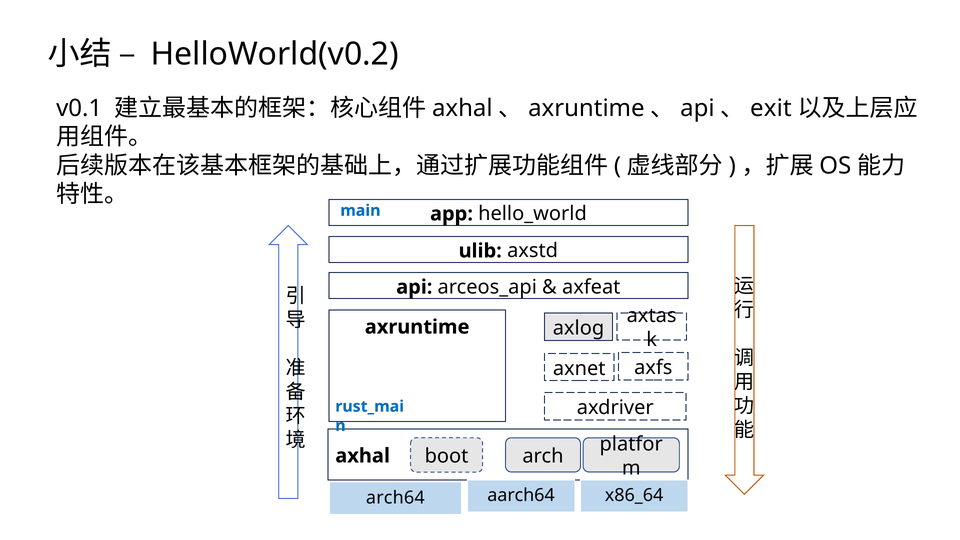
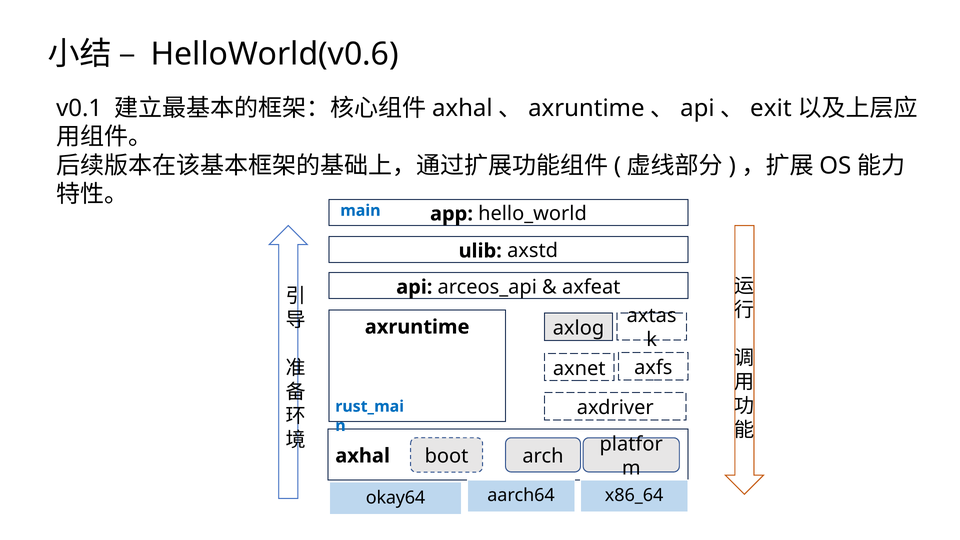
HelloWorld(v0.2: HelloWorld(v0.2 -> HelloWorld(v0.6 (275, 54)
arch64: arch64 -> okay64 (396, 498)
